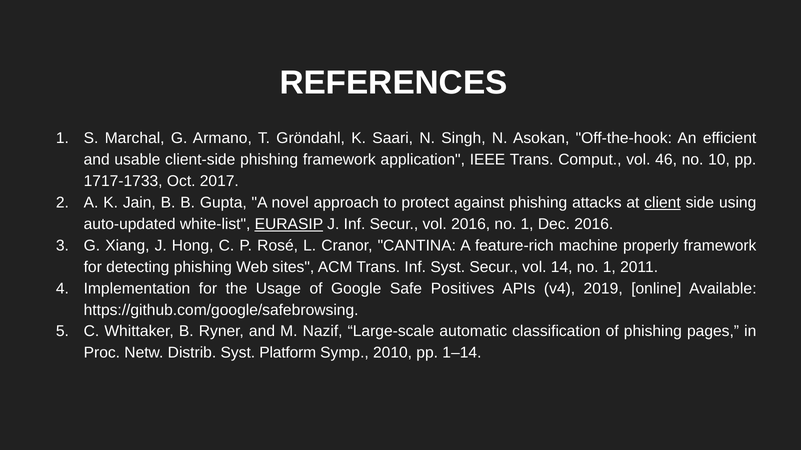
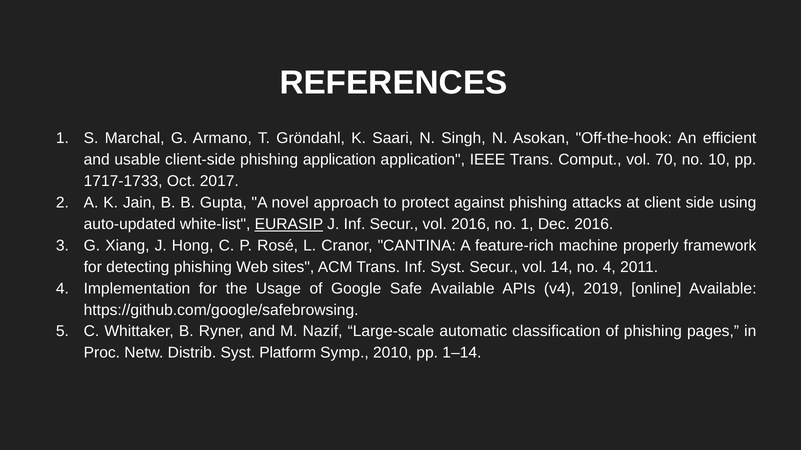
phishing framework: framework -> application (339, 160)
46: 46 -> 70 (666, 160)
client underline: present -> none (663, 203)
14 no 1: 1 -> 4 (609, 267)
Safe Positives: Positives -> Available (463, 289)
